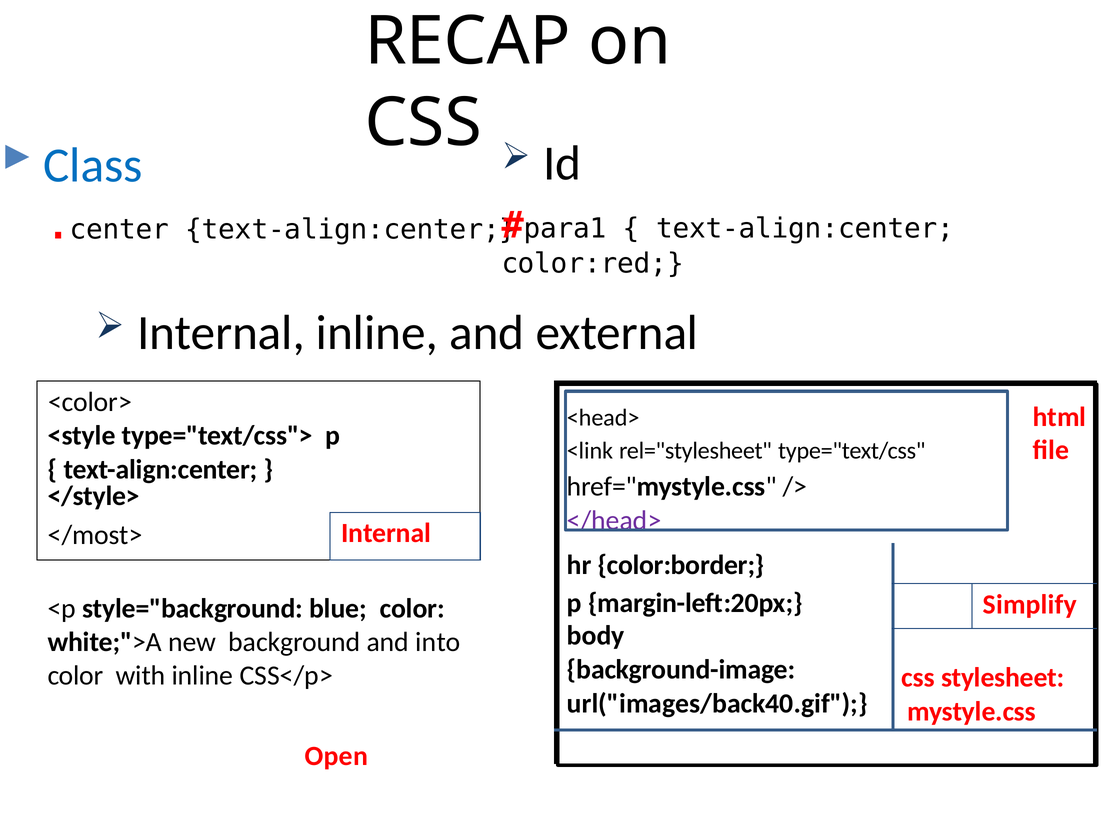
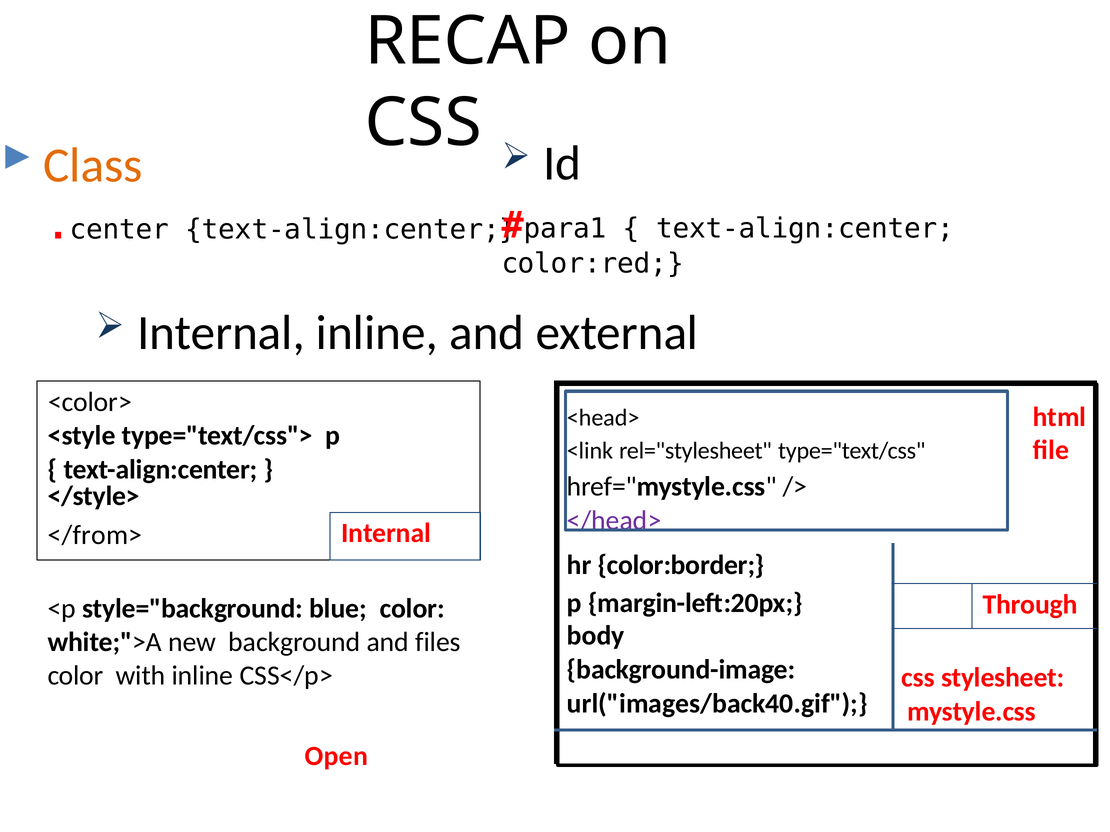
Class colour: blue -> orange (93, 165)
</most>: </most> -> </from> (95, 535)
Simplify: Simplify -> Through (1030, 605)
into: into -> files (438, 642)
